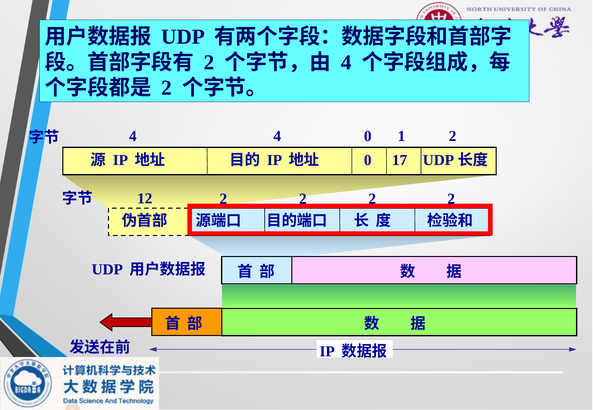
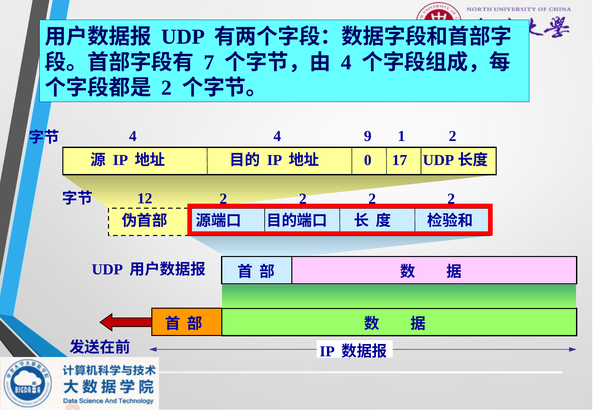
2: 2 -> 7 (209, 62)
4 0: 0 -> 9 (368, 136)
